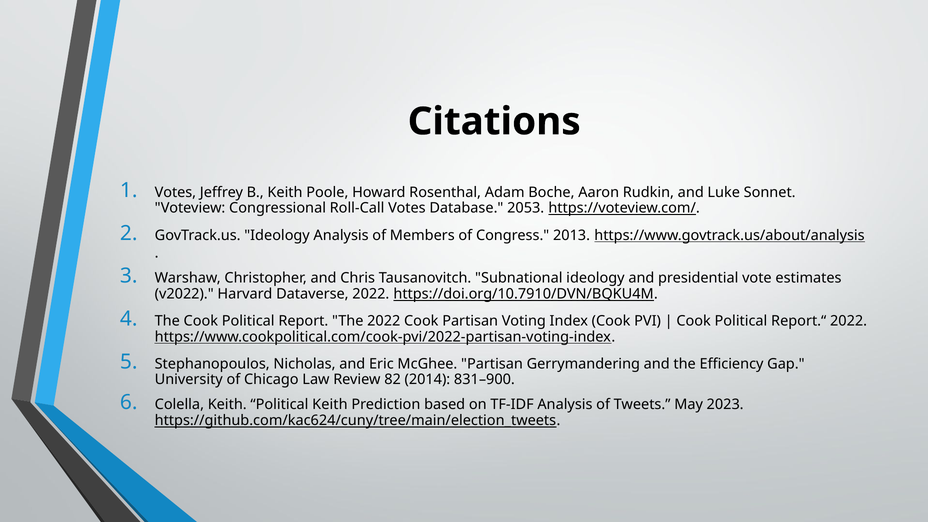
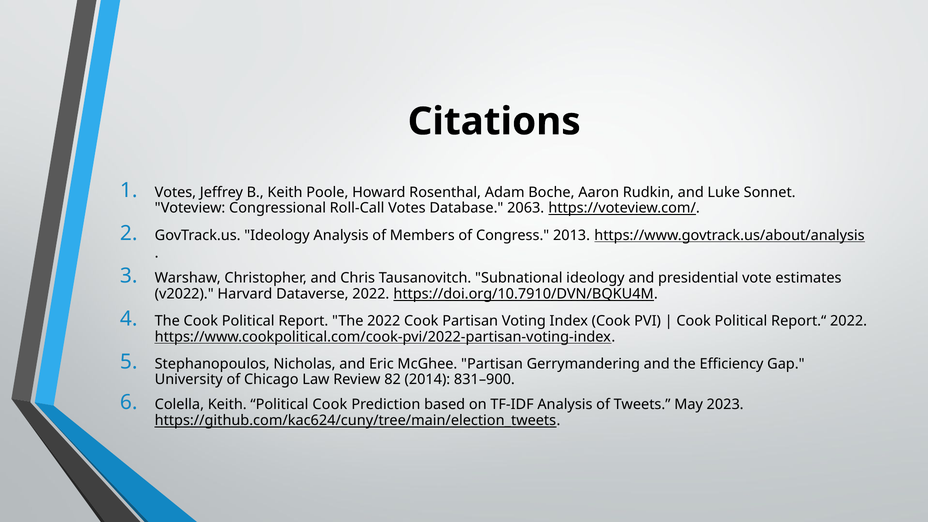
2053: 2053 -> 2063 (526, 208)
Political Keith: Keith -> Cook (330, 405)
